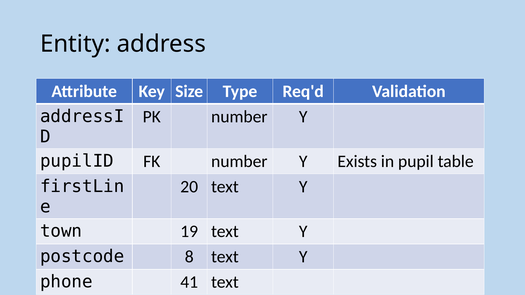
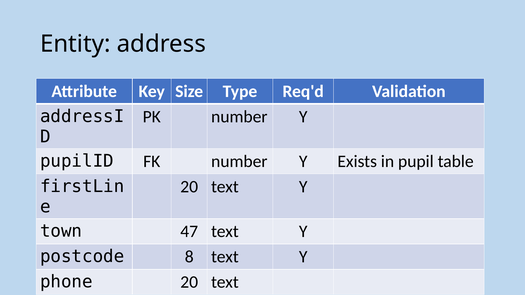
19: 19 -> 47 (189, 232)
phone 41: 41 -> 20 (189, 282)
